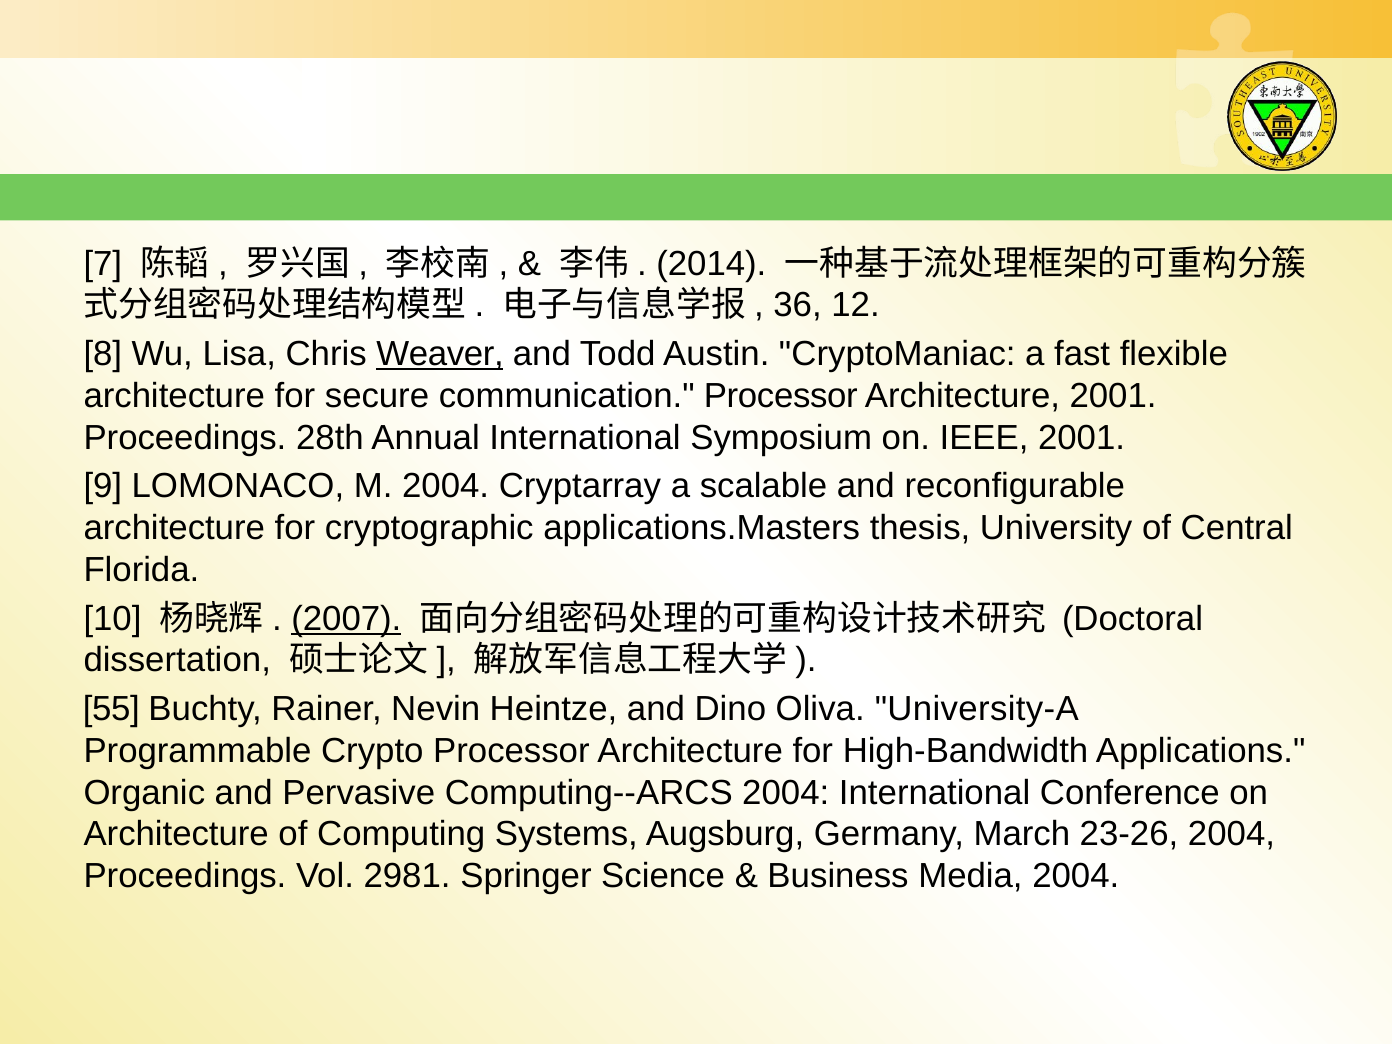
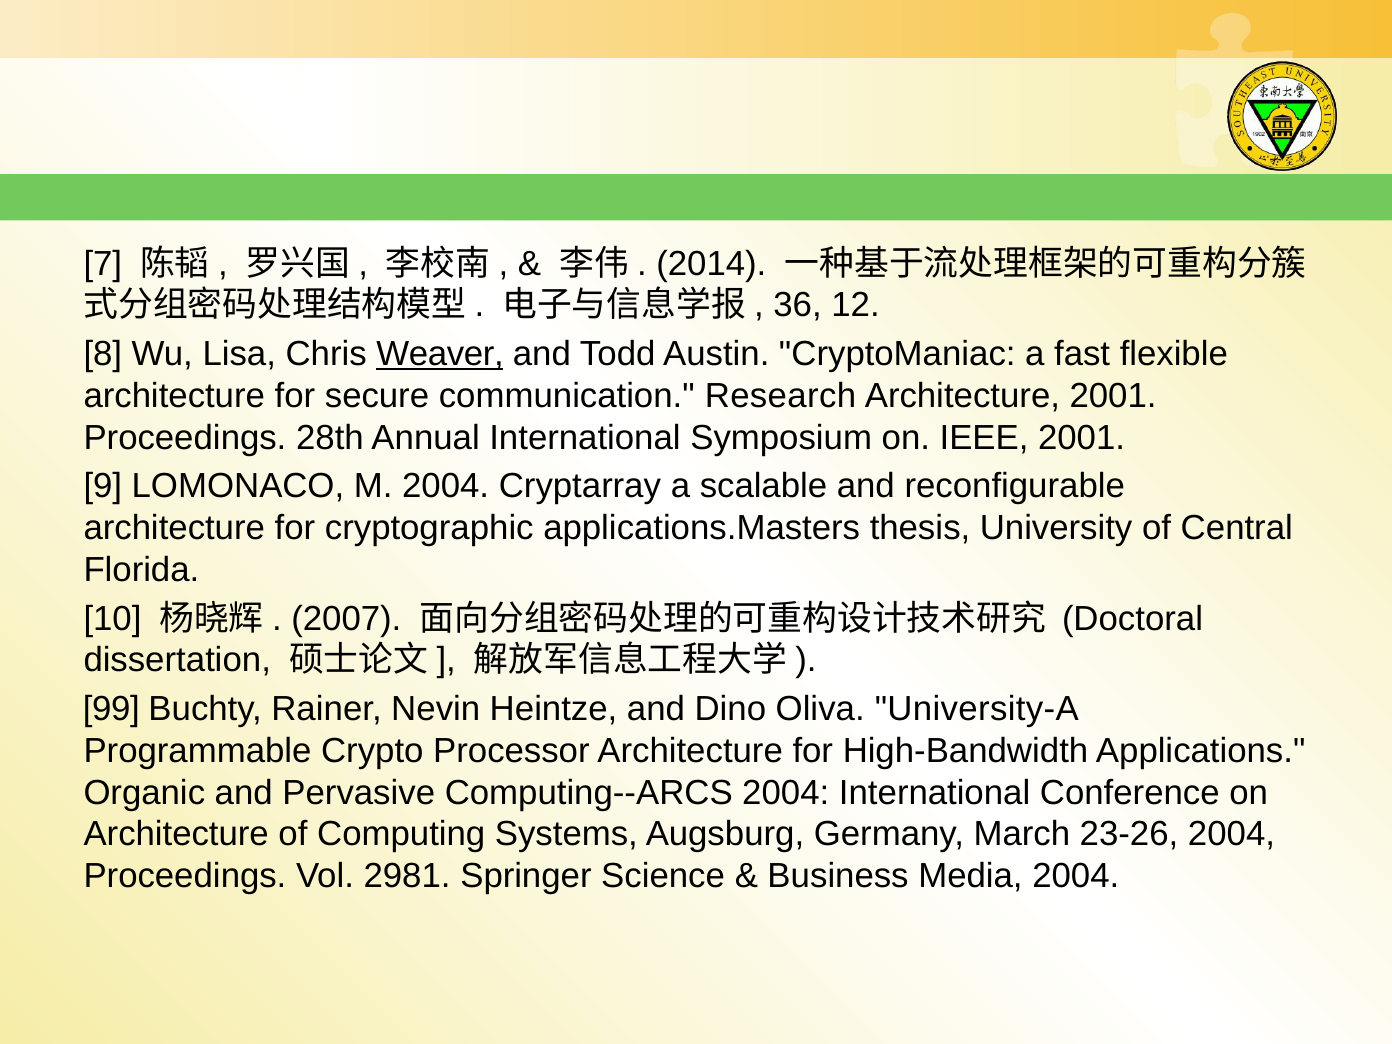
communication Processor: Processor -> Research (780, 396)
2007 underline: present -> none (346, 619)
55: 55 -> 99 (111, 709)
